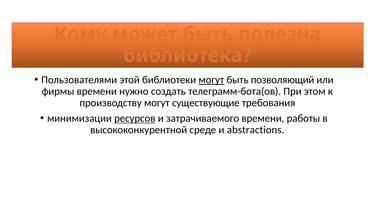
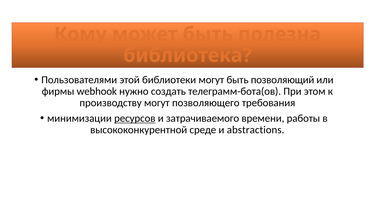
могут underline: present -> none (211, 80)
фирмы времени: времени -> webhook (97, 91)
существующие: существующие -> позволяющего (206, 103)
